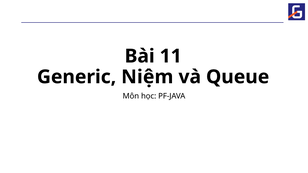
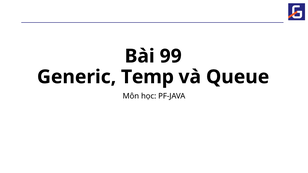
11: 11 -> 99 (171, 56)
Niệm: Niệm -> Temp (147, 77)
